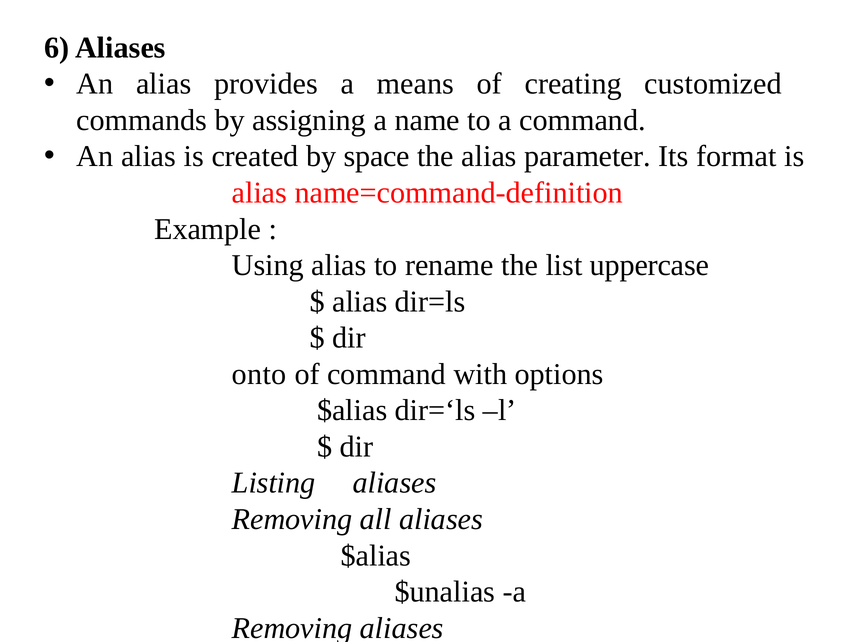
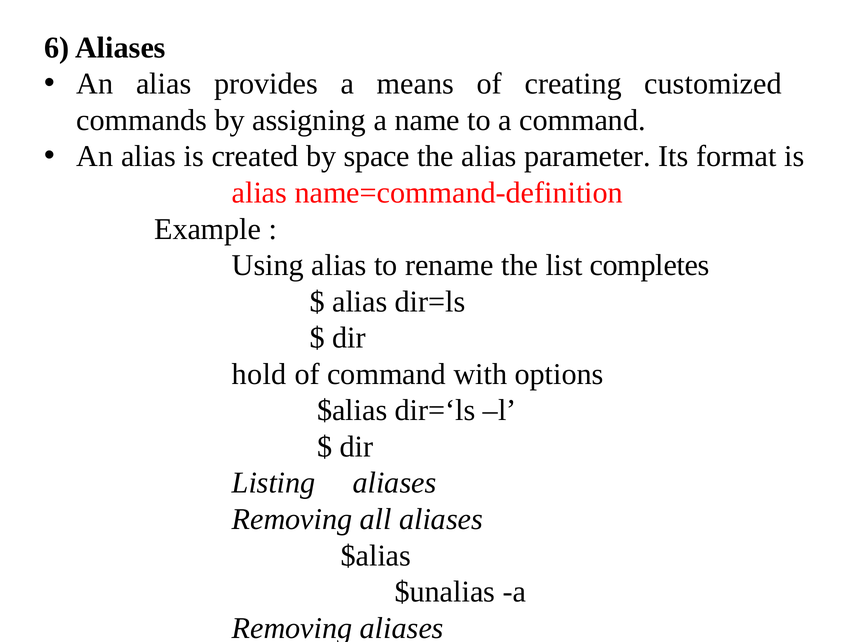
uppercase: uppercase -> completes (650, 265)
onto: onto -> hold (259, 374)
